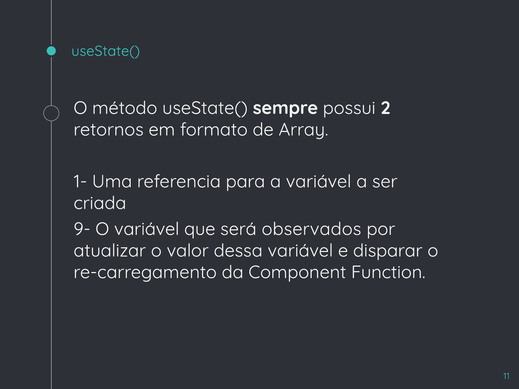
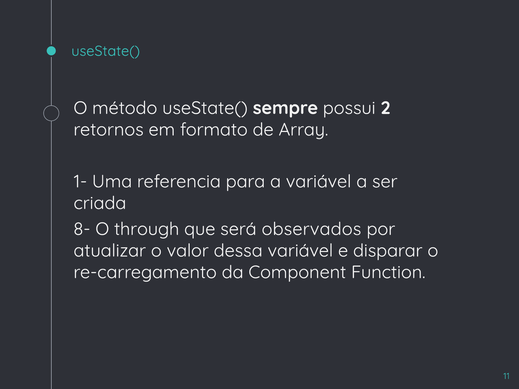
9-: 9- -> 8- (82, 229)
O variável: variável -> through (147, 229)
